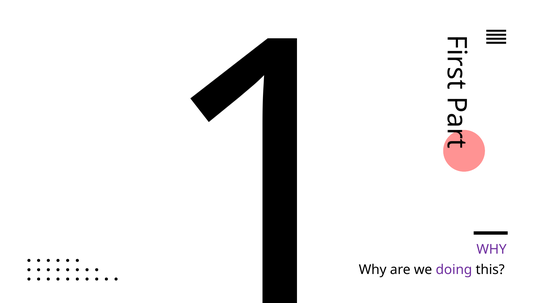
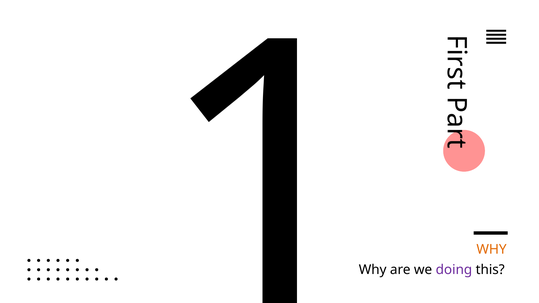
WHY colour: purple -> orange (492, 250)
